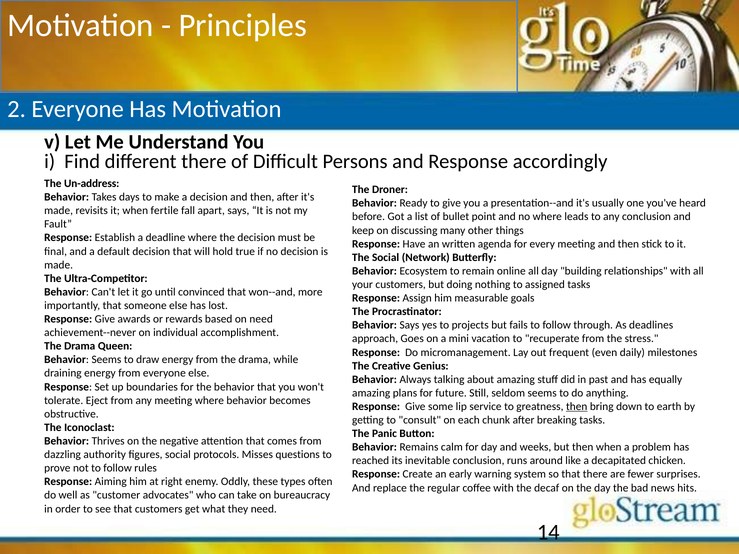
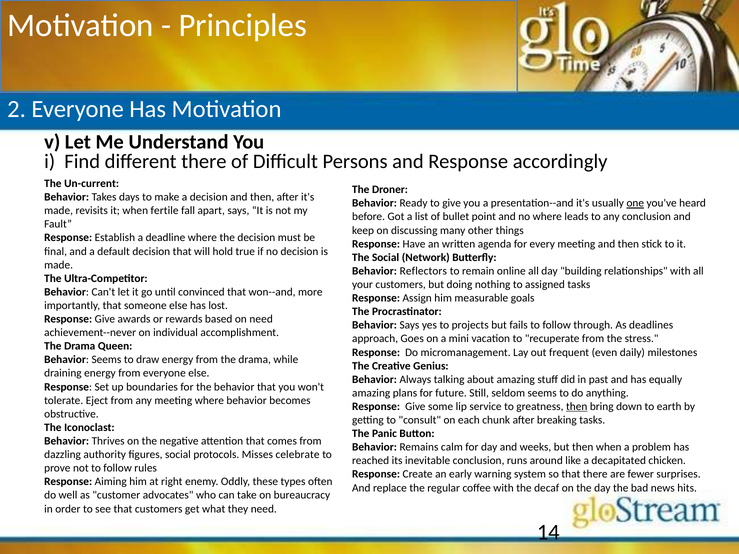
Un-address: Un-address -> Un-current (92, 184)
one underline: none -> present (635, 203)
Ecosystem: Ecosystem -> Reflectors (423, 271)
questions: questions -> celebrate (298, 455)
